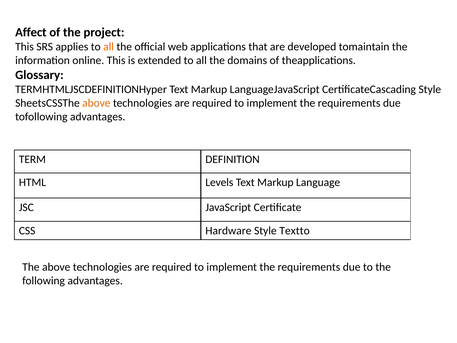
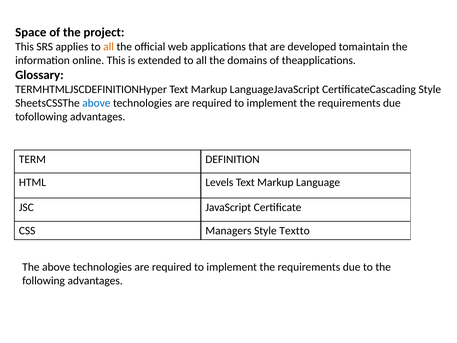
Affect: Affect -> Space (31, 32)
above colour: orange -> blue (96, 103)
Hardware: Hardware -> Managers (228, 231)
